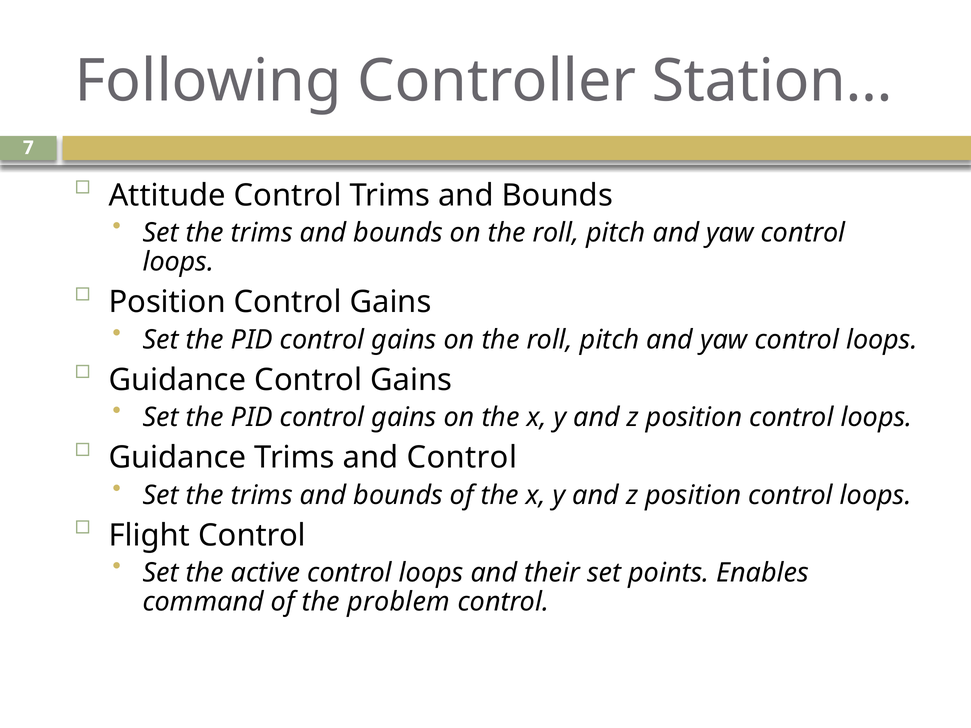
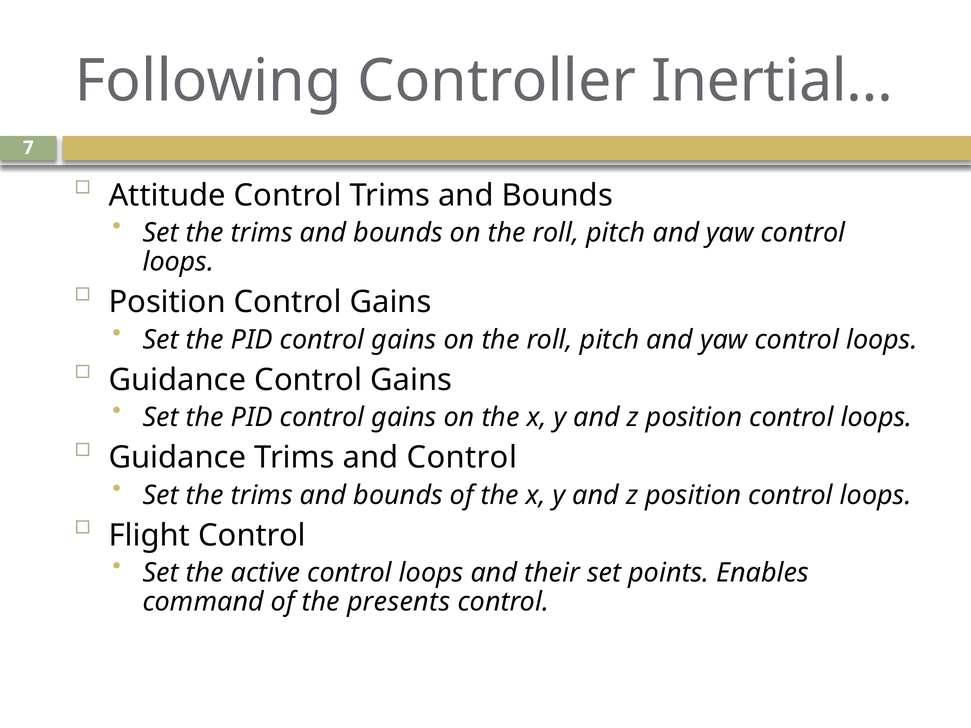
Station…: Station… -> Inertial… (772, 81)
problem: problem -> presents (399, 602)
